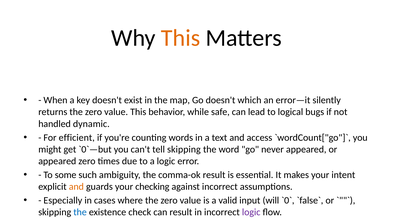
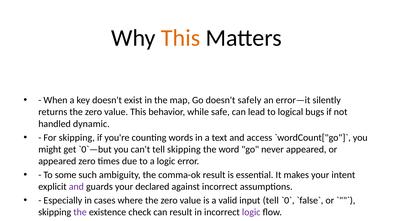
which: which -> safely (249, 100)
For efficient: efficient -> skipping (77, 138)
and colour: orange -> purple (76, 187)
checking: checking -> declared (152, 187)
input will: will -> tell (271, 200)
the colour: blue -> purple (80, 212)
